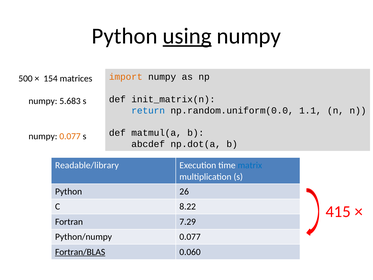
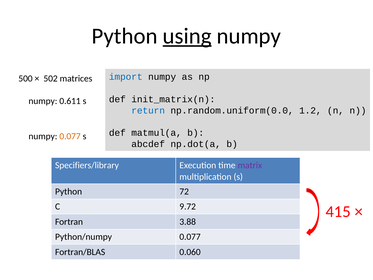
import colour: orange -> blue (126, 77)
154: 154 -> 502 (51, 78)
5.683: 5.683 -> 0.611 (70, 101)
1.1: 1.1 -> 1.2 (310, 110)
Readable/library: Readable/library -> Specifiers/library (87, 165)
matrix colour: blue -> purple (250, 165)
26: 26 -> 72 (184, 191)
8.22: 8.22 -> 9.72 (188, 206)
7.29: 7.29 -> 3.88 (188, 222)
Fortran/BLAS underline: present -> none (80, 252)
